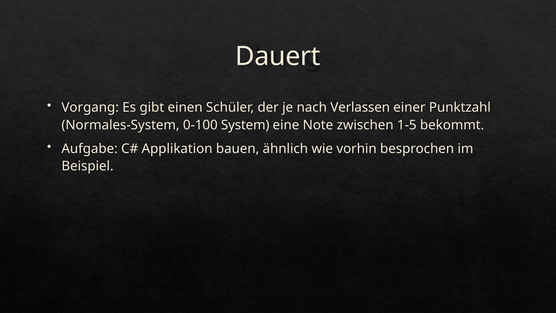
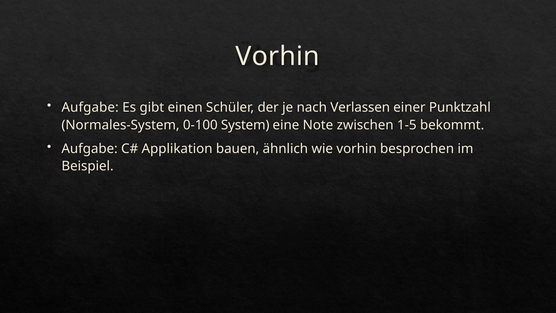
Dauert: Dauert -> Vorhin (278, 56)
Vorgang: Vorgang -> Aufgabe (90, 107)
